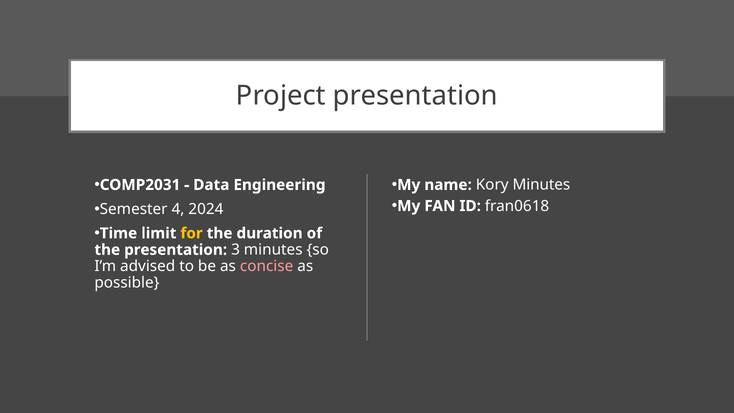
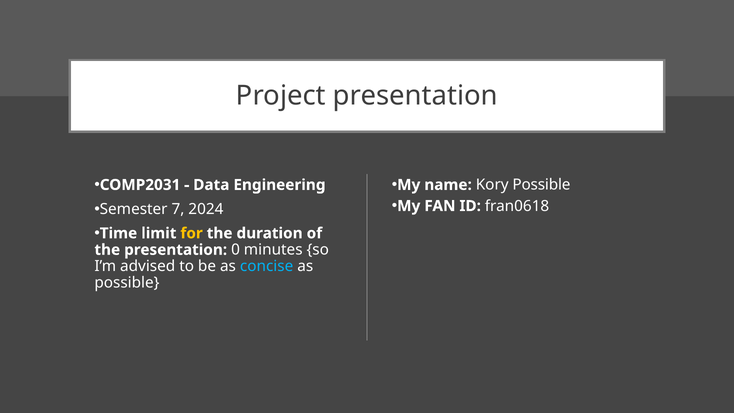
Kory Minutes: Minutes -> Possible (541, 185)
4: 4 -> 7 (178, 209)
3: 3 -> 0 (236, 250)
concise colour: pink -> light blue (267, 266)
